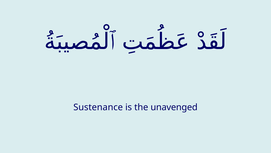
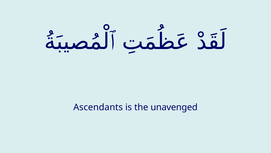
Sustenance: Sustenance -> Ascendants (98, 107)
